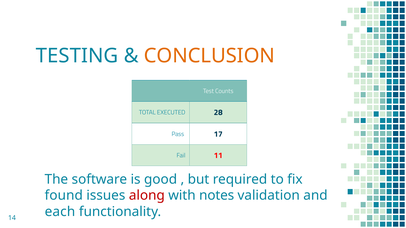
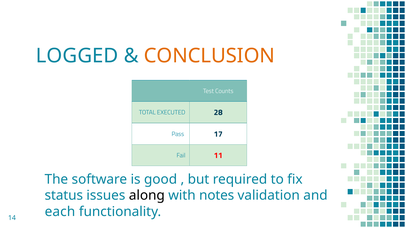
TESTING: TESTING -> LOGGED (77, 56)
found: found -> status (64, 196)
along colour: red -> black (147, 196)
